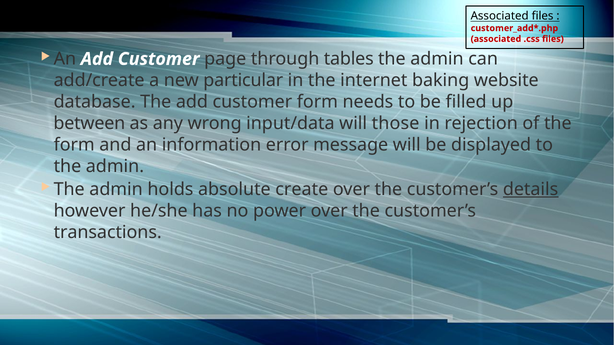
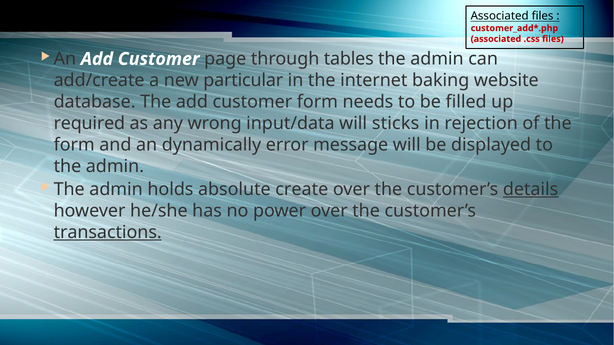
between: between -> required (89, 123)
those: those -> sticks (396, 123)
information: information -> dynamically (211, 145)
transactions underline: none -> present (108, 233)
